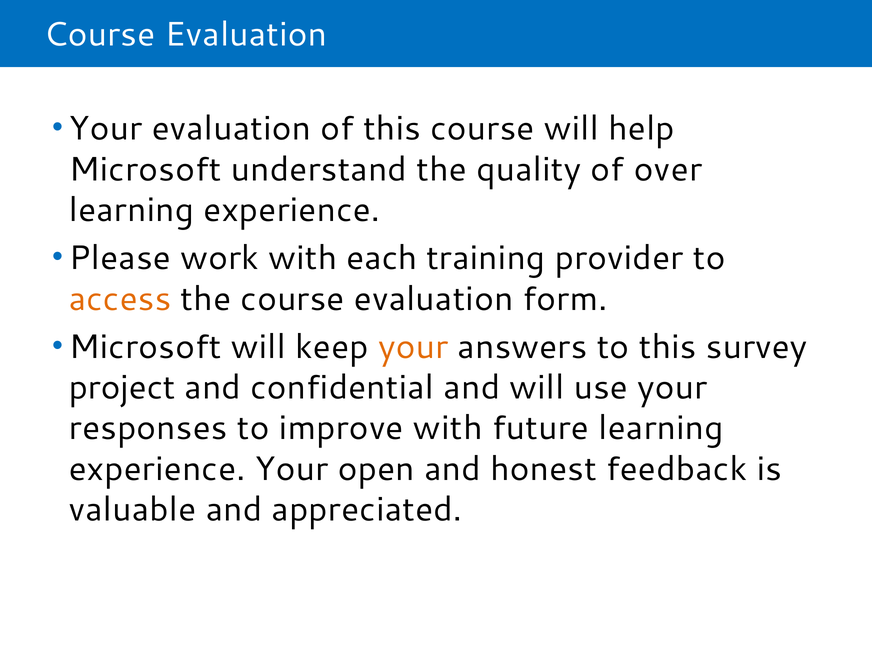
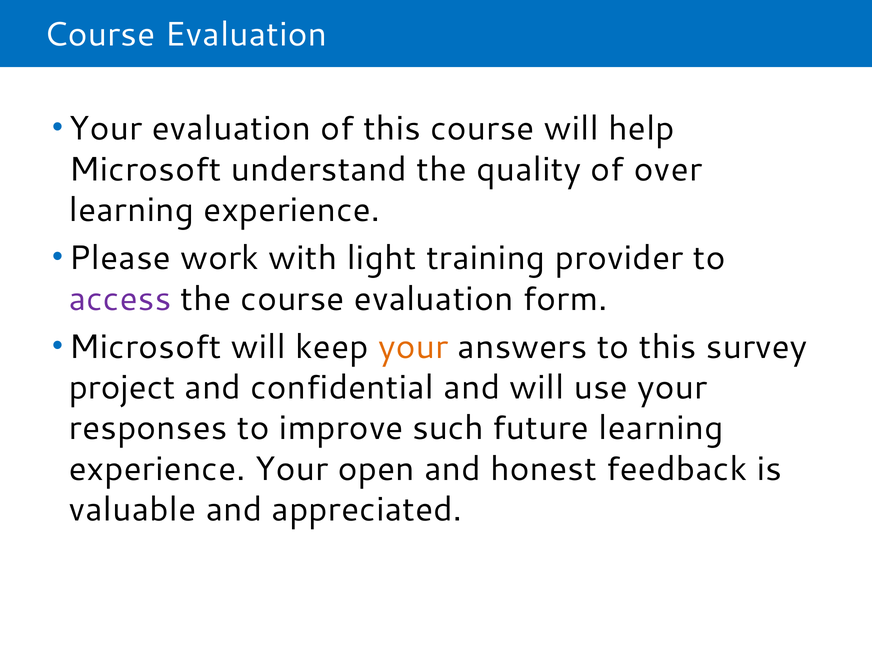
each: each -> light (382, 258)
access colour: orange -> purple (120, 299)
improve with: with -> such (448, 428)
